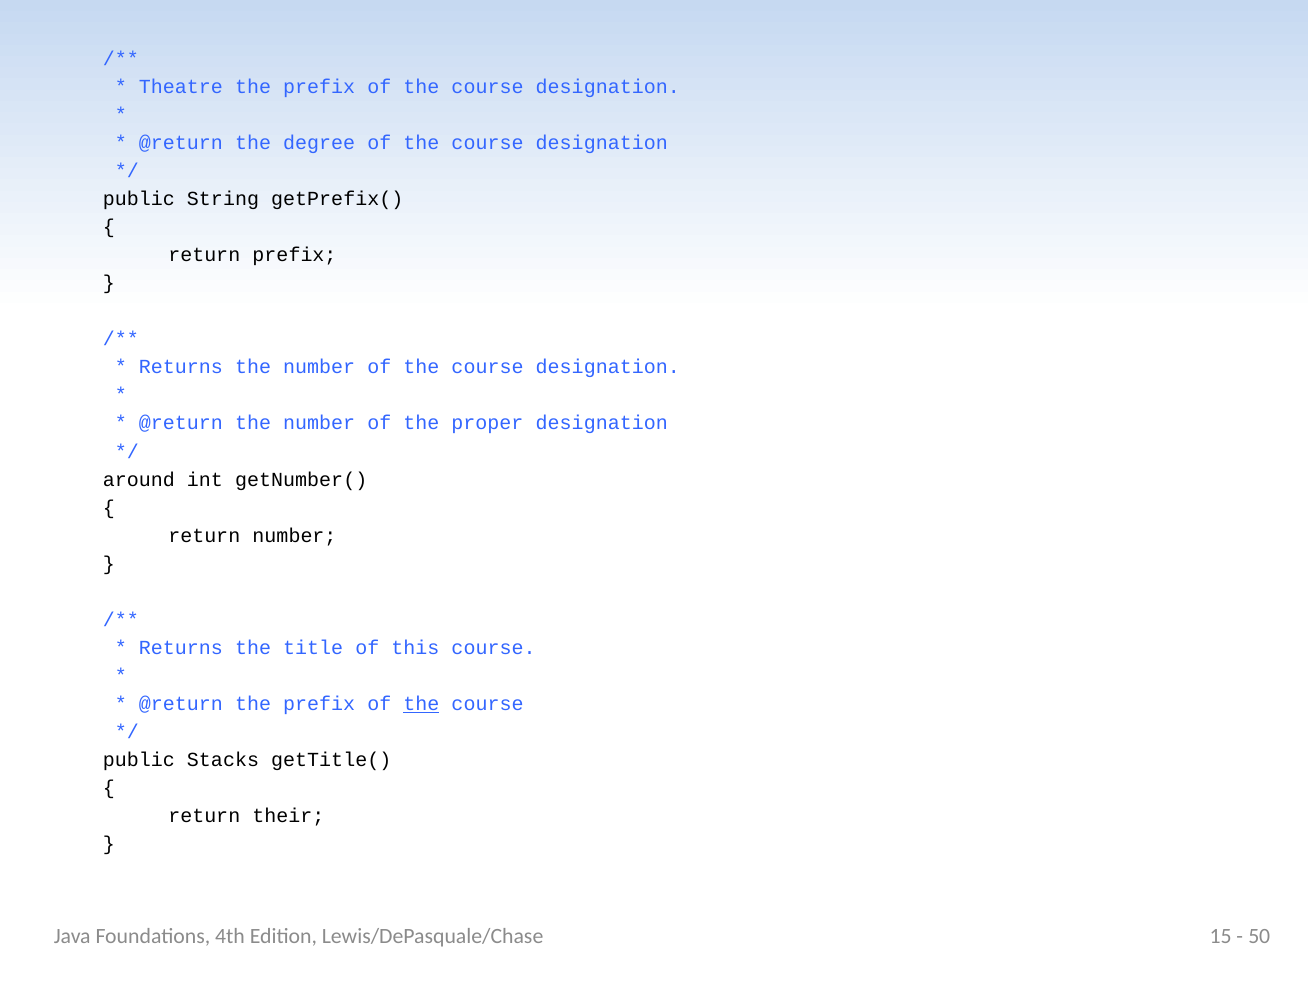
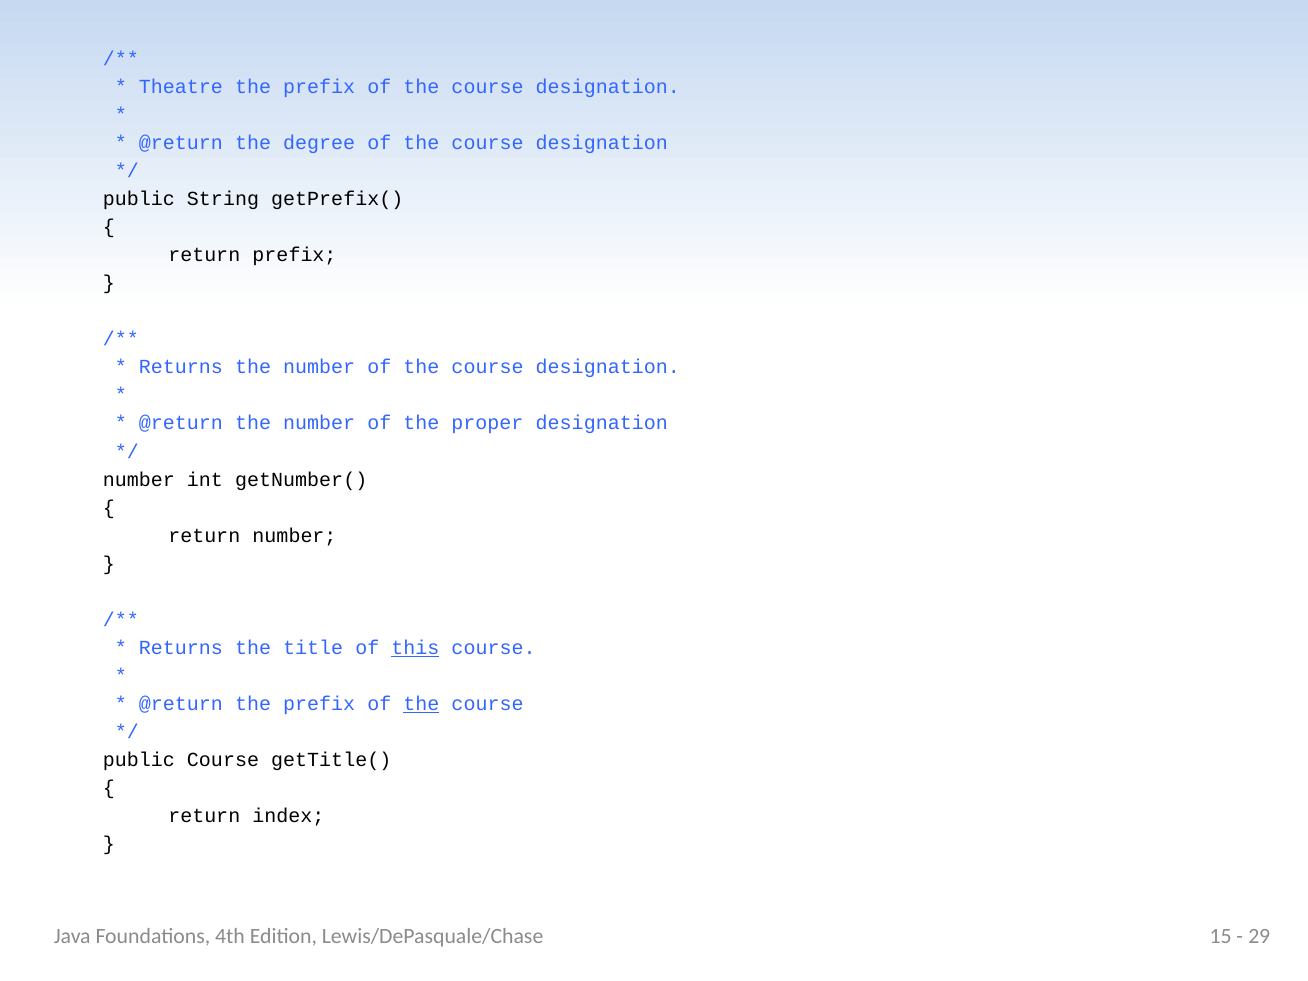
around: around -> number (139, 479)
this underline: none -> present (415, 648)
public Stacks: Stacks -> Course (223, 760)
their: their -> index (288, 816)
50: 50 -> 29 (1259, 937)
